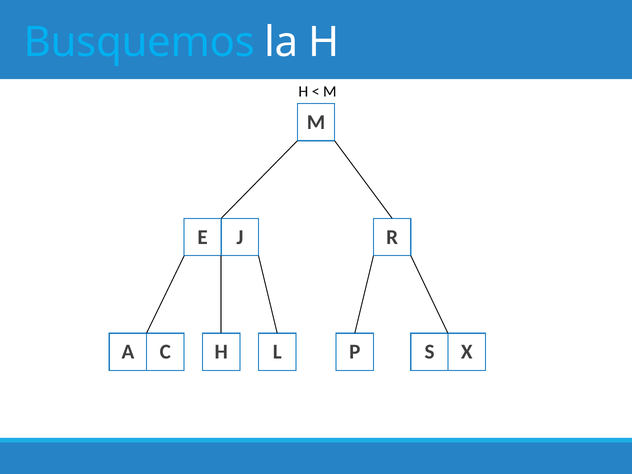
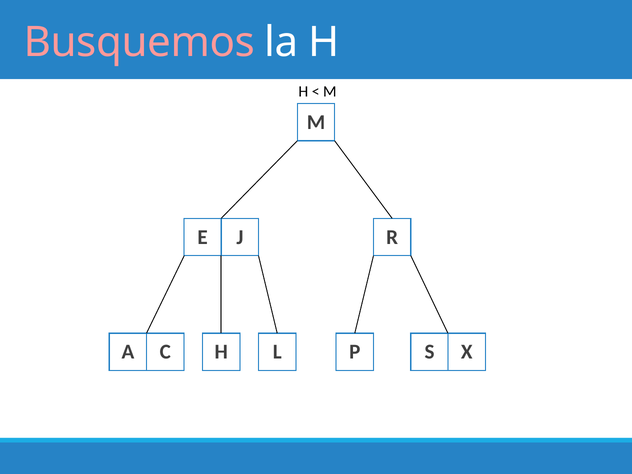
Busquemos colour: light blue -> pink (139, 42)
